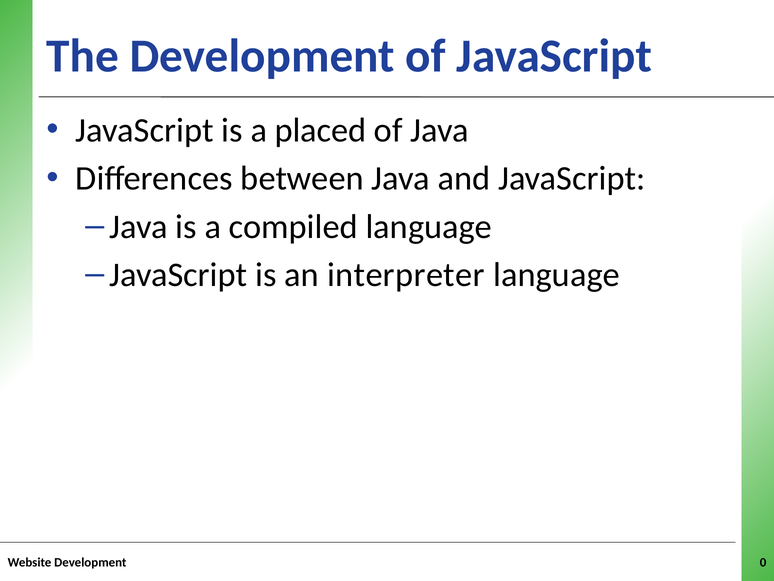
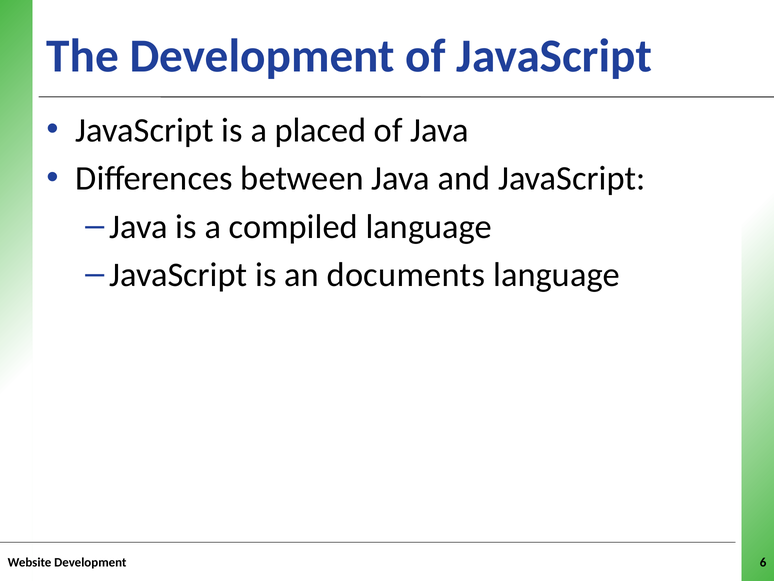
interpreter: interpreter -> documents (406, 275)
0: 0 -> 6 (763, 562)
